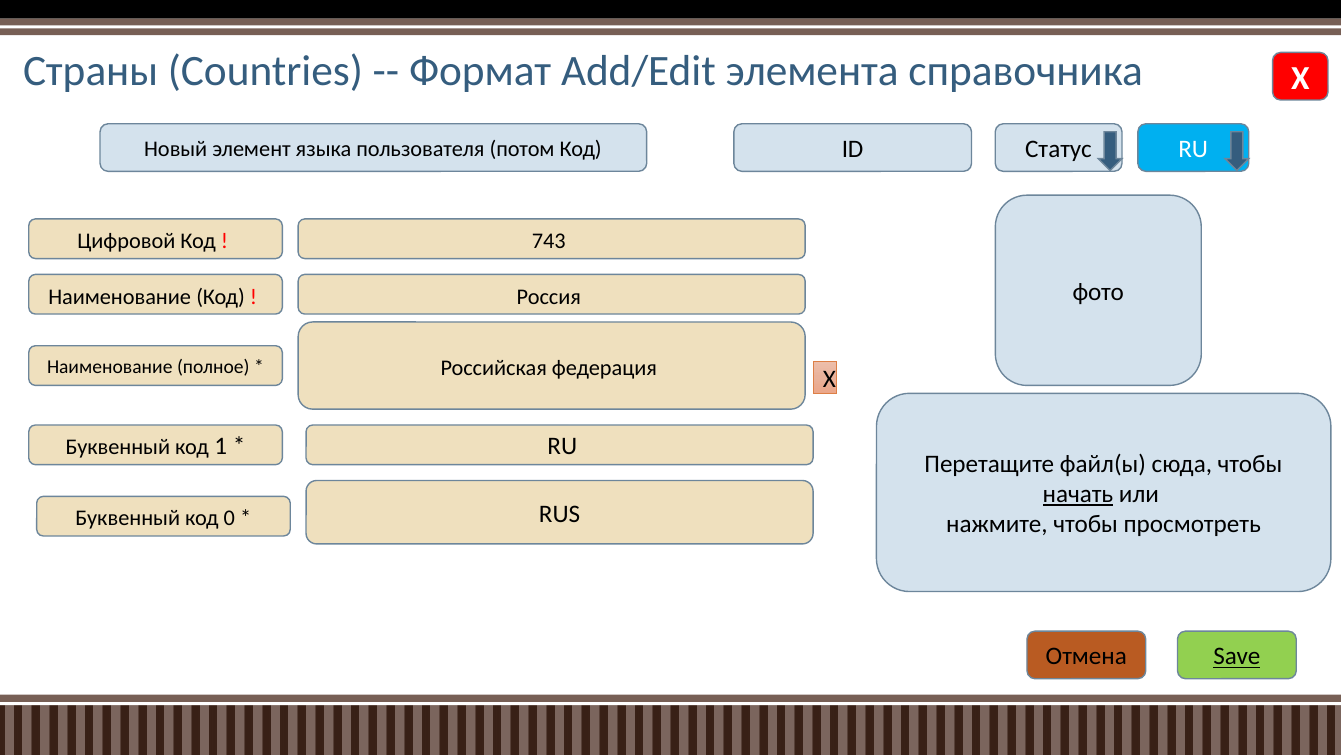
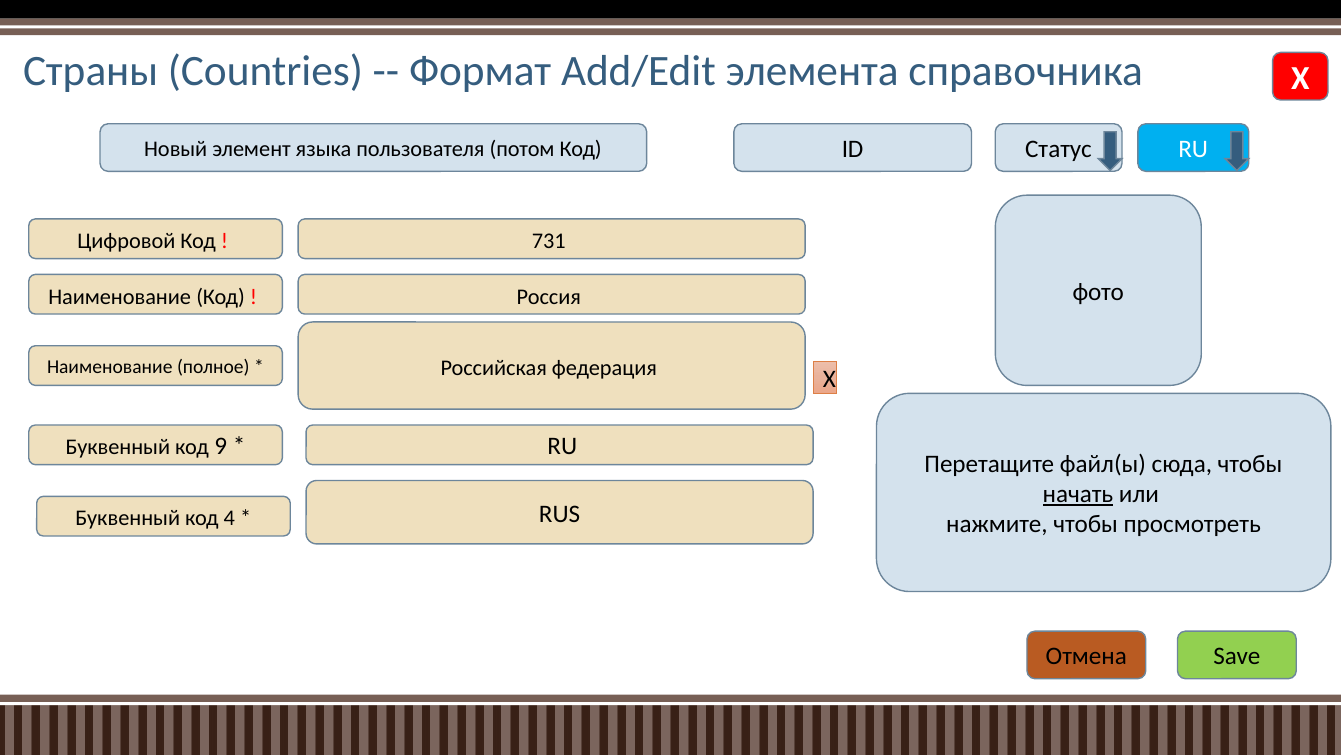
743: 743 -> 731 (549, 241)
1: 1 -> 9 (221, 446)
0: 0 -> 4 (229, 517)
Save underline: present -> none (1237, 656)
